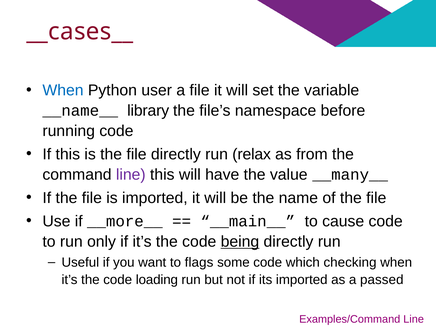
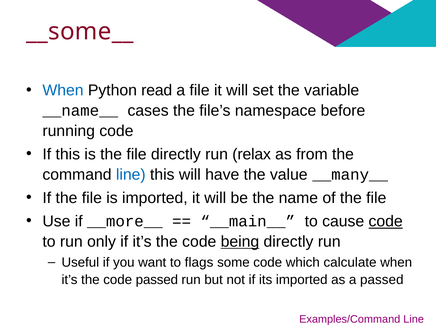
__cases__: __cases__ -> __some__ (80, 31)
user: user -> read (157, 90)
library: library -> cases (148, 111)
line colour: purple -> blue (131, 175)
code underline: none -> present (386, 221)
checking: checking -> calculate (350, 263)
code loading: loading -> passed (157, 280)
